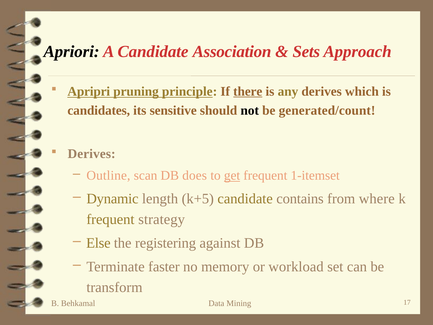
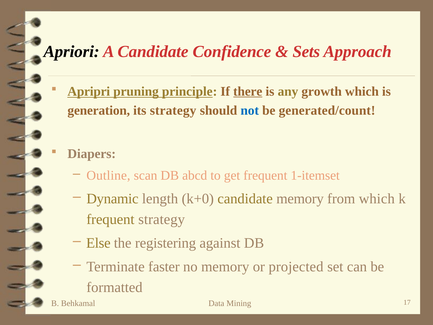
Association: Association -> Confidence (232, 52)
any derives: derives -> growth (322, 91)
candidates: candidates -> generation (99, 110)
its sensitive: sensitive -> strategy (173, 110)
not colour: black -> blue (250, 110)
Derives: Derives -> Diapers (92, 154)
does: does -> abcd (195, 175)
get underline: present -> none (232, 175)
k+5: k+5 -> k+0 (198, 198)
candidate contains: contains -> memory (300, 198)
from where: where -> which (377, 198)
workload: workload -> projected (296, 267)
transform: transform -> formatted (114, 287)
